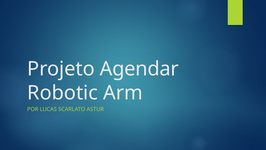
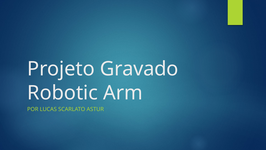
Agendar: Agendar -> Gravado (139, 69)
